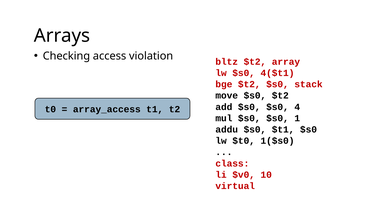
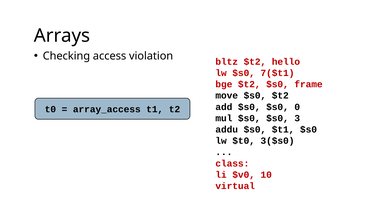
array: array -> hello (286, 62)
4($t1: 4($t1 -> 7($t1 (277, 73)
stack: stack -> frame (309, 84)
4: 4 -> 0 (297, 107)
1: 1 -> 3 (297, 118)
1($s0: 1($s0 -> 3($s0 (277, 140)
